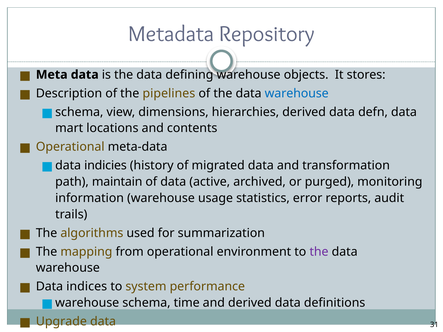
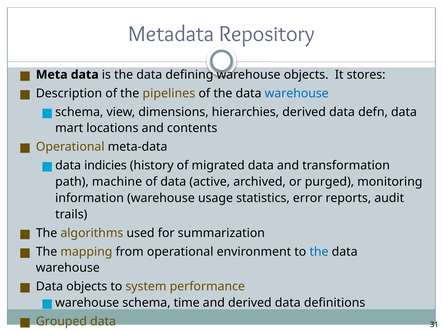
maintain: maintain -> machine (117, 182)
the colour: purple -> blue (319, 252)
Data indices: indices -> objects (87, 287)
Upgrade: Upgrade -> Grouped (61, 322)
